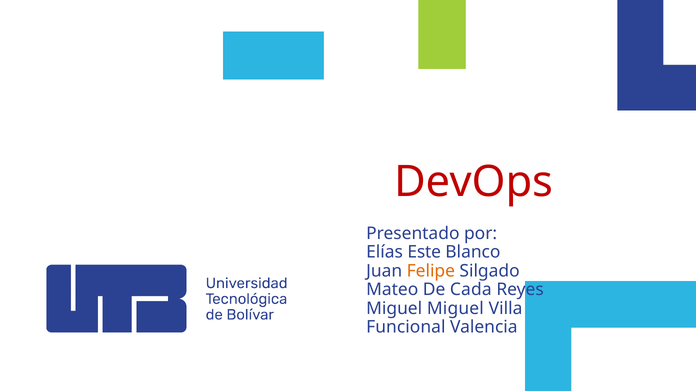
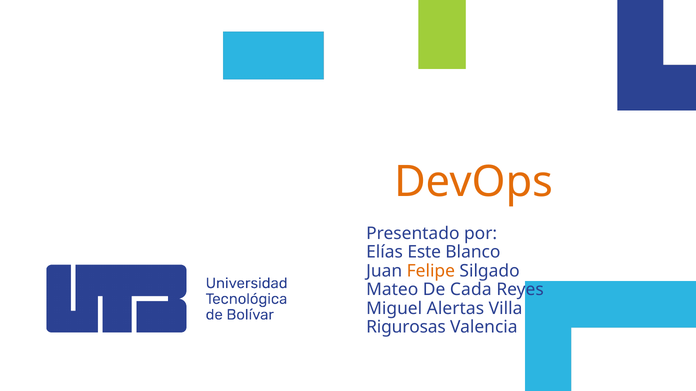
DevOps colour: red -> orange (474, 182)
Miguel Miguel: Miguel -> Alertas (455, 309)
Funcional: Funcional -> Rigurosas (406, 328)
